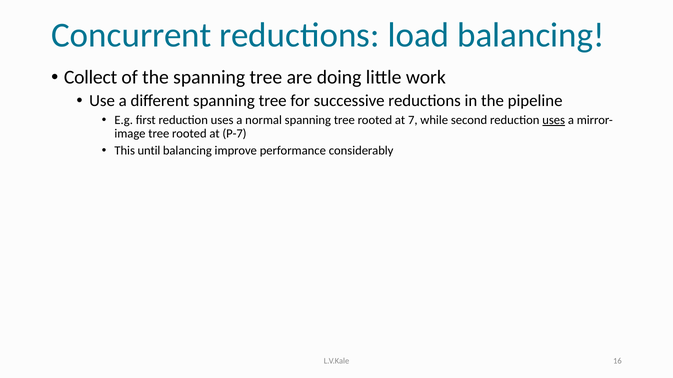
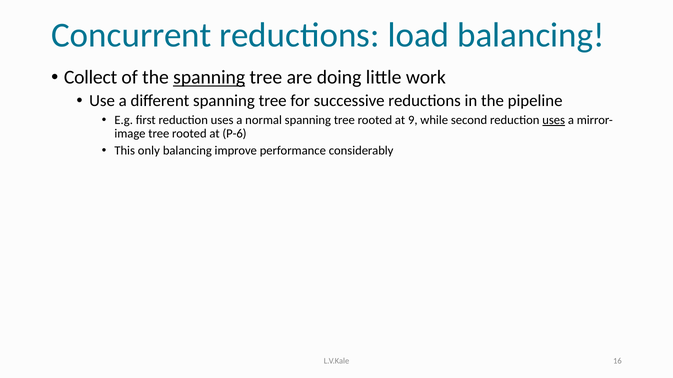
spanning underline: none -> present (209, 78)
7: 7 -> 9 (413, 120)
P-7: P-7 -> P-6 (235, 134)
until: until -> only (149, 151)
